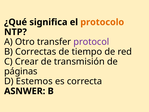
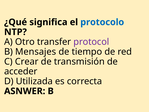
protocolo colour: orange -> blue (102, 22)
Correctas: Correctas -> Mensajes (36, 52)
páginas: páginas -> acceder (21, 71)
Estemos: Estemos -> Utilizada (34, 81)
